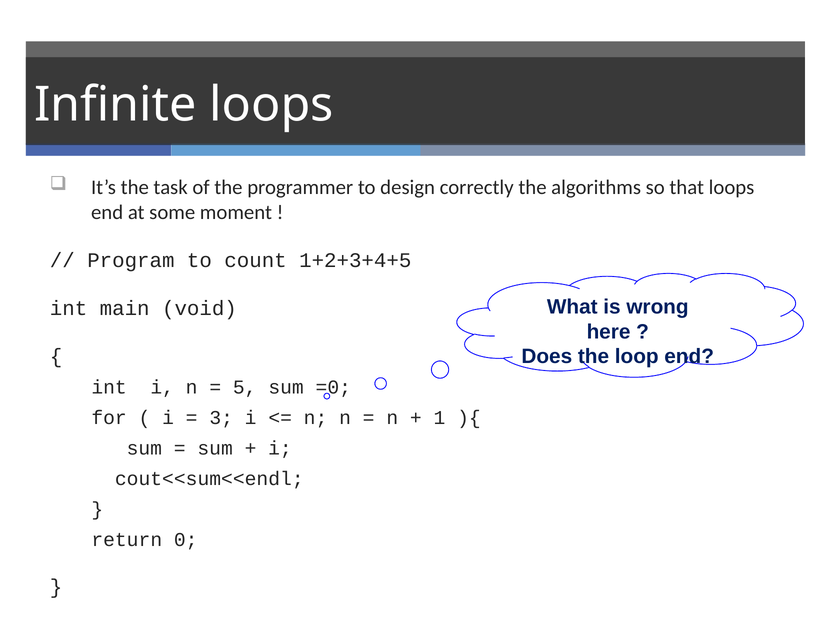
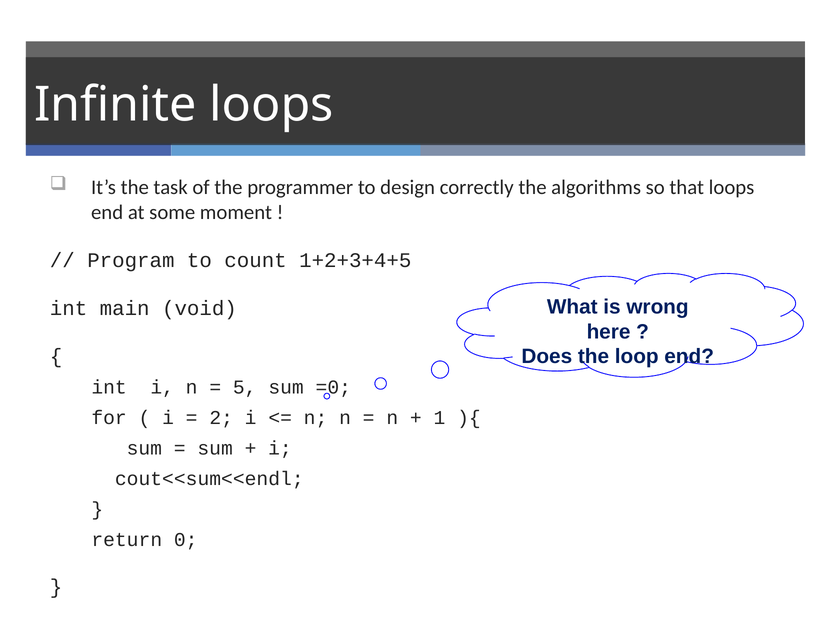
3: 3 -> 2 (221, 418)
